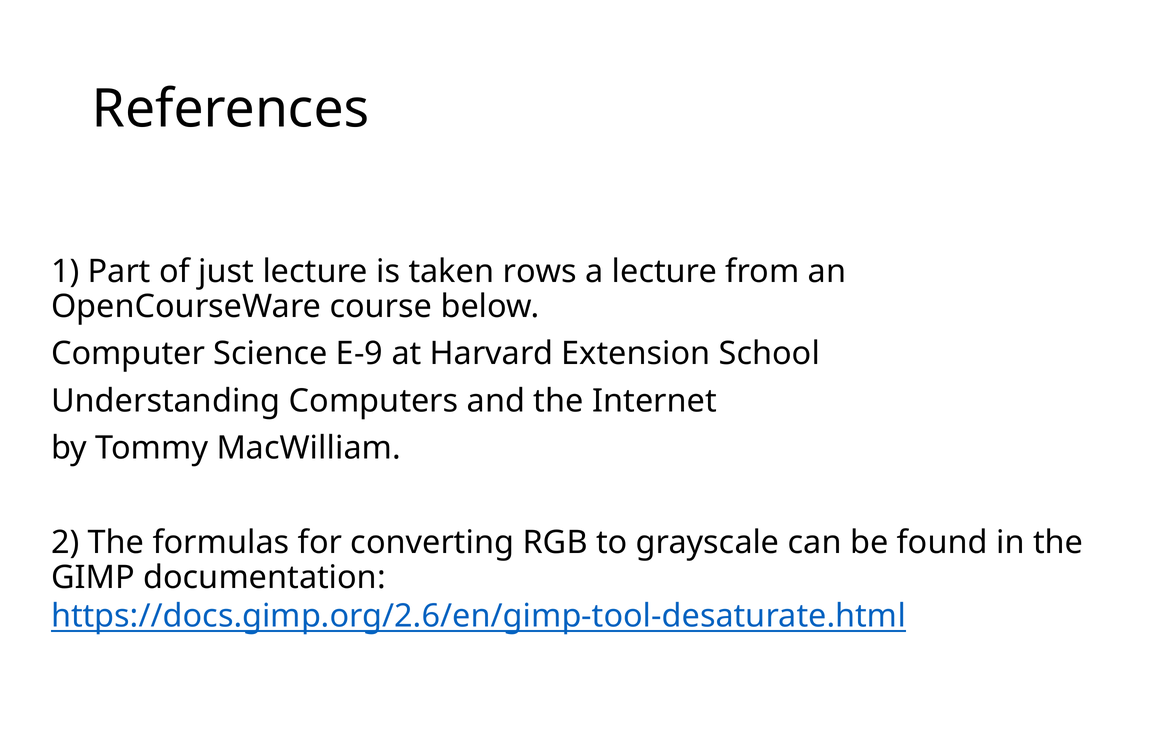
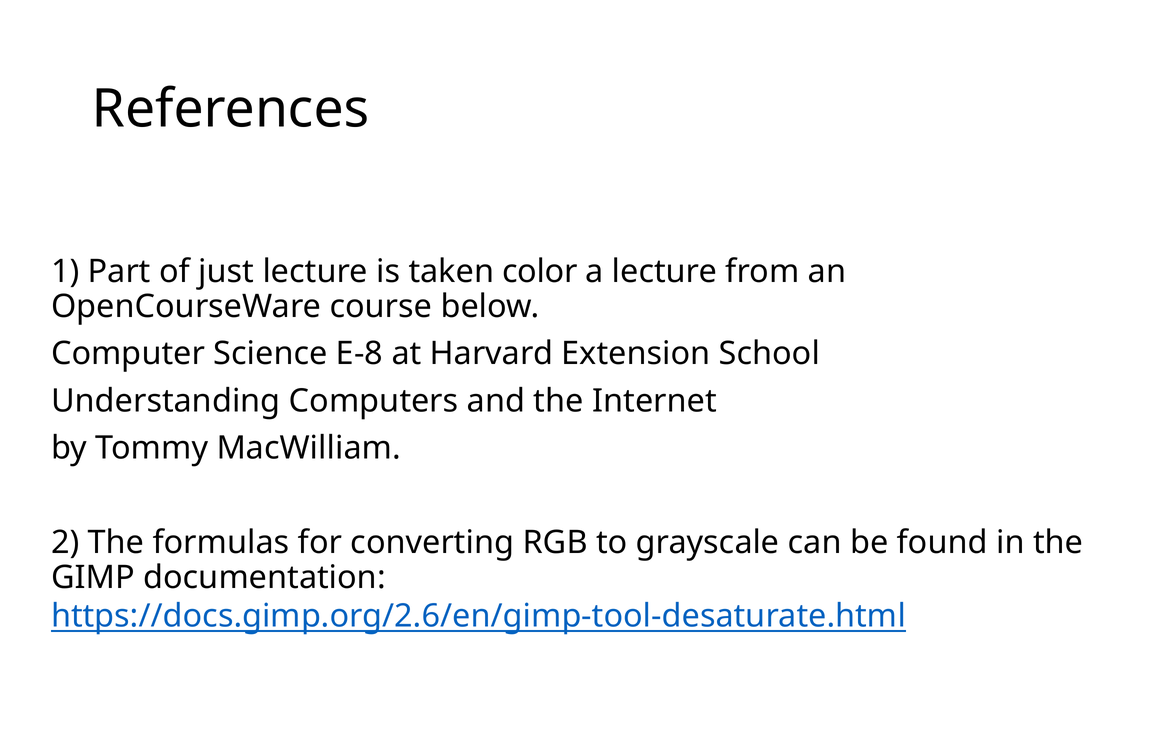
rows: rows -> color (540, 272)
E-9: E-9 -> E-8 (360, 354)
